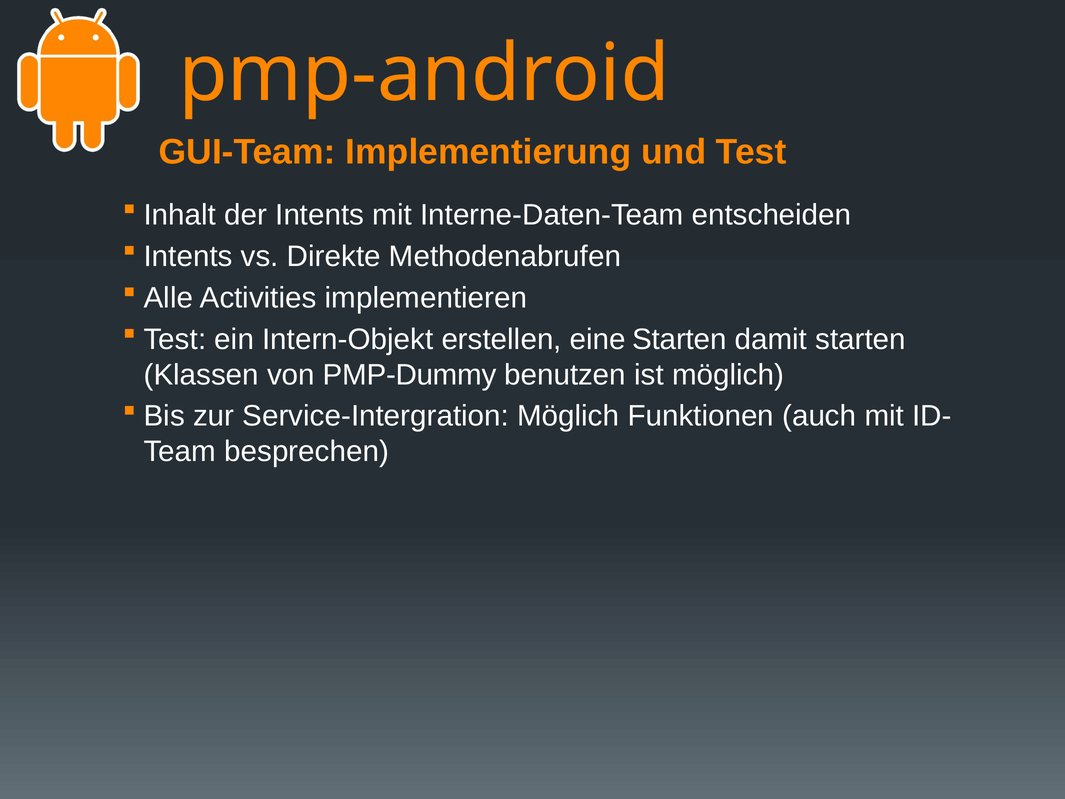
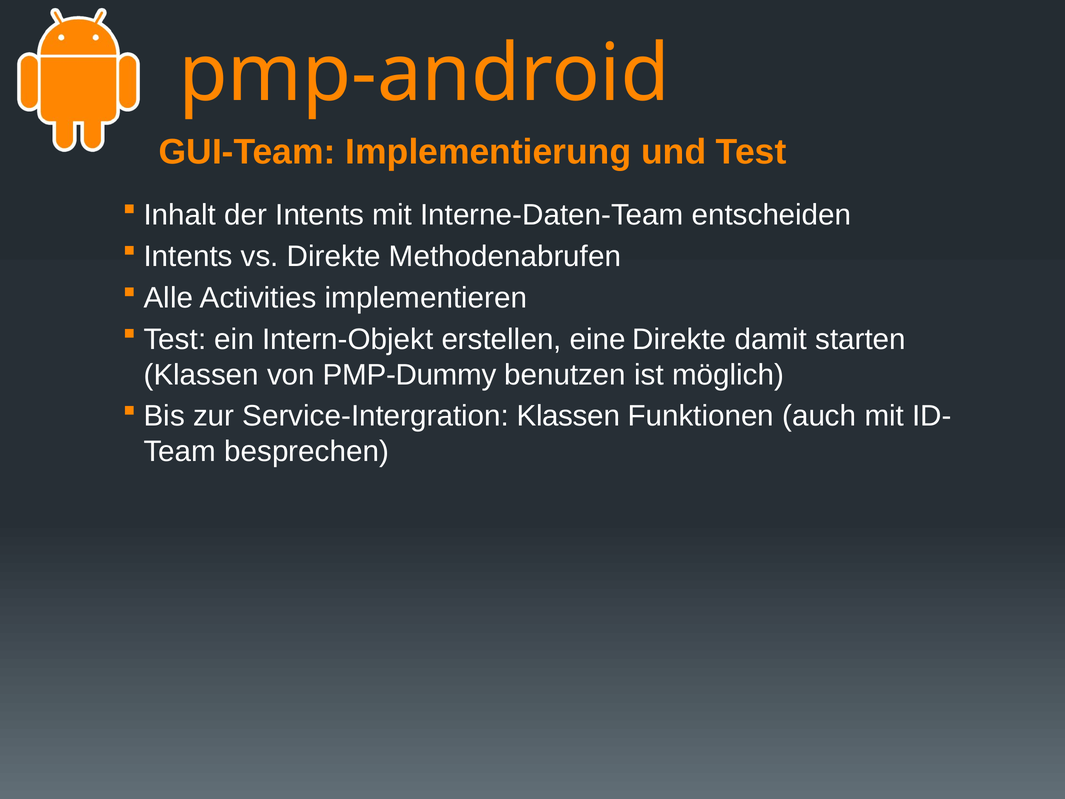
eine Starten: Starten -> Direkte (679, 339)
Service-Intergration Möglich: Möglich -> Klassen (568, 416)
